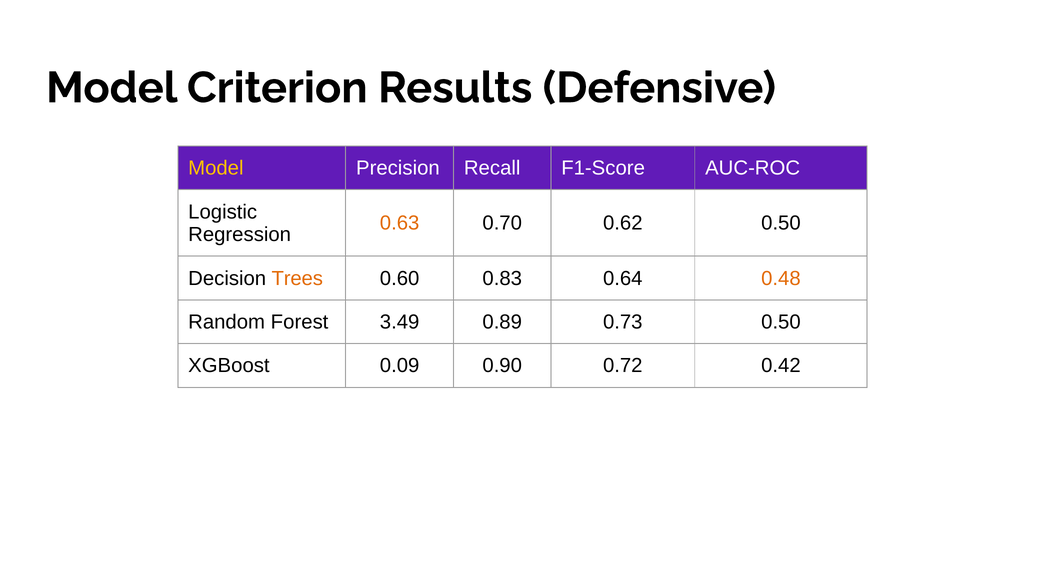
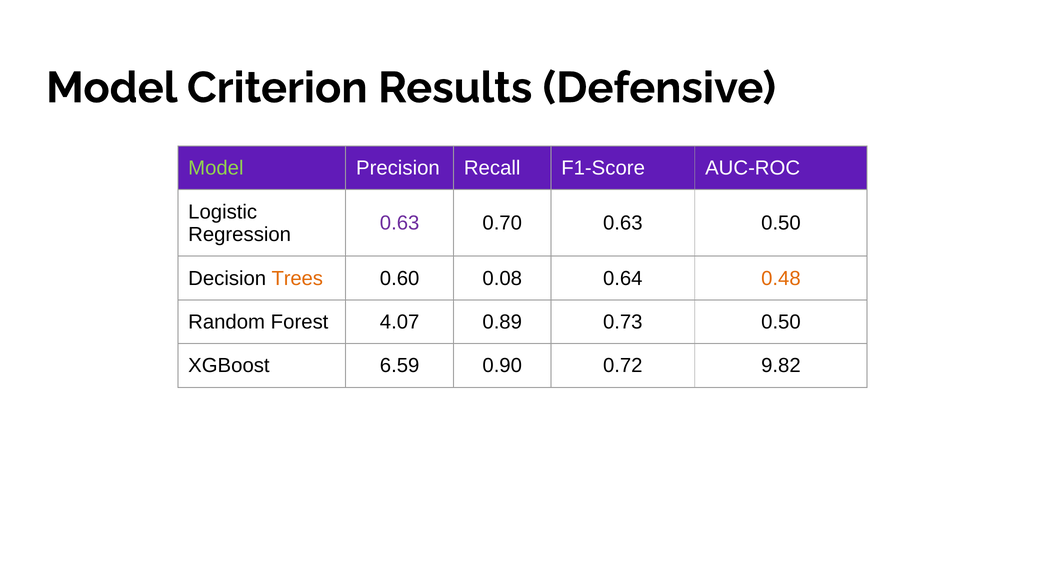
Model colour: yellow -> light green (216, 168)
0.63 colour: orange -> purple (400, 223)
0.70 0.62: 0.62 -> 0.63 (623, 223)
0.83: 0.83 -> 0.08 (502, 278)
3.49: 3.49 -> 4.07 (400, 322)
0.09: 0.09 -> 6.59 (400, 366)
0.42: 0.42 -> 9.82 (781, 366)
